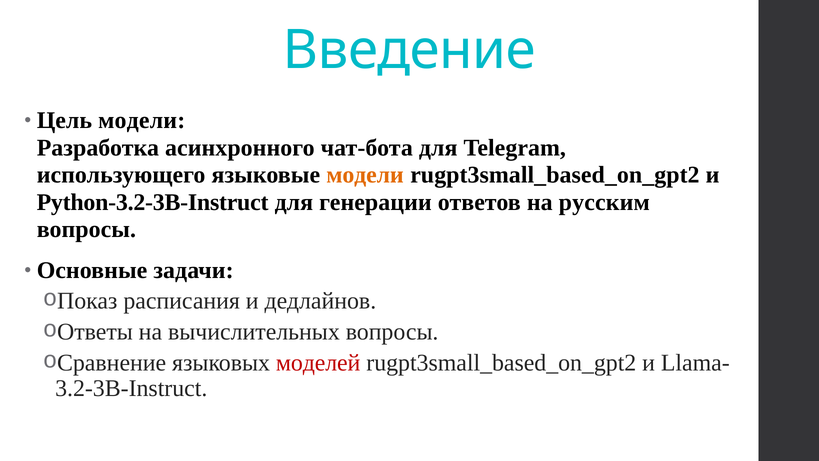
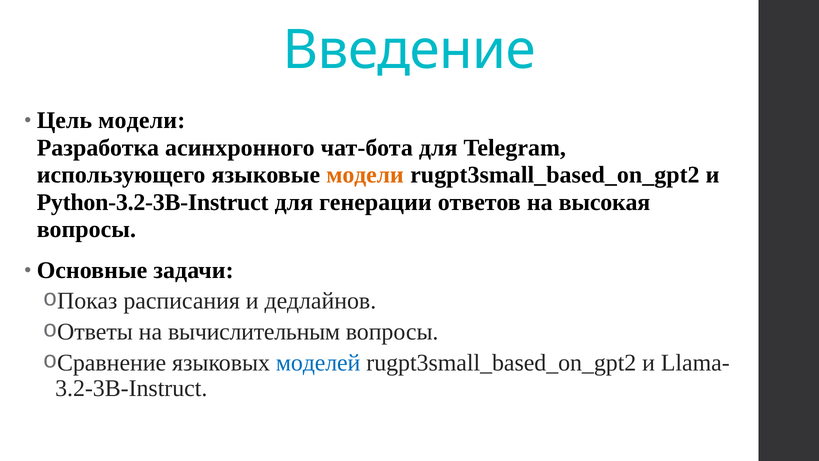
русским: русским -> высокая (604, 202)
вычислительных: вычислительных -> вычислительным (254, 332)
моделей colour: red -> blue (318, 362)
